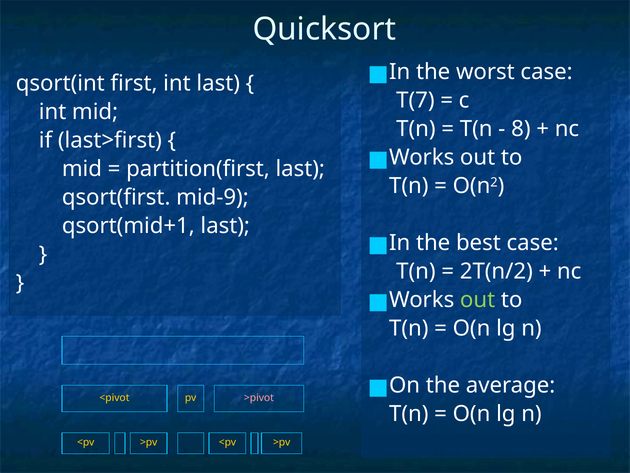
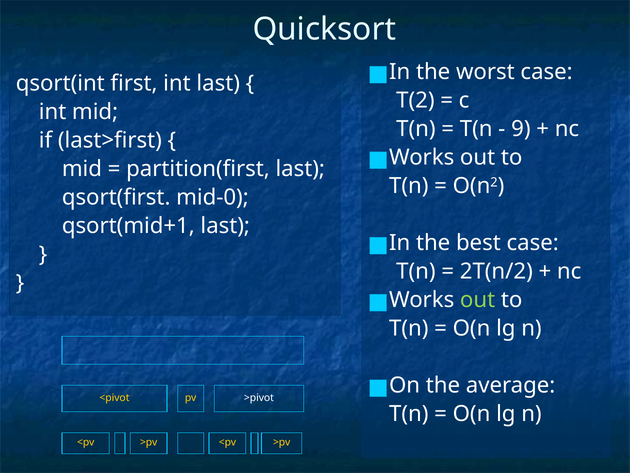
T(7: T(7 -> T(2 (415, 100)
8: 8 -> 9 (521, 129)
mid-9: mid-9 -> mid-0 (212, 197)
>pivot colour: pink -> white (259, 397)
